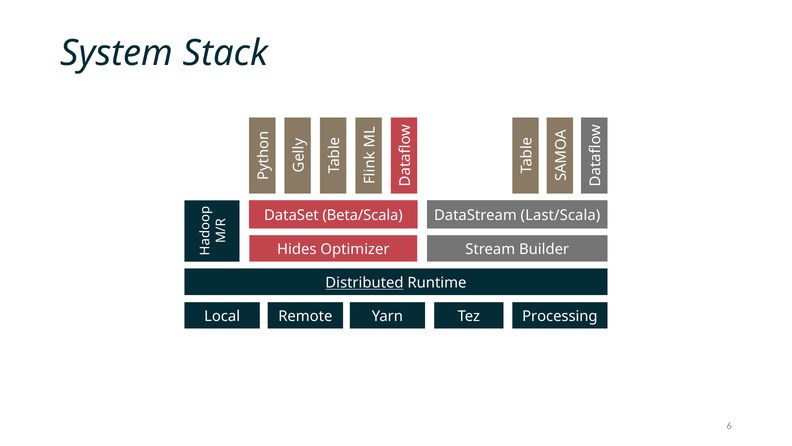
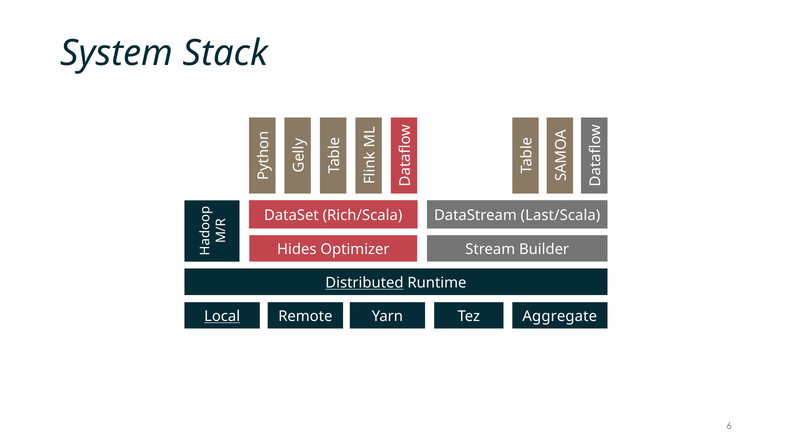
Beta/Scala: Beta/Scala -> Rich/Scala (362, 215)
Local underline: none -> present (222, 316)
Processing: Processing -> Aggregate (560, 316)
